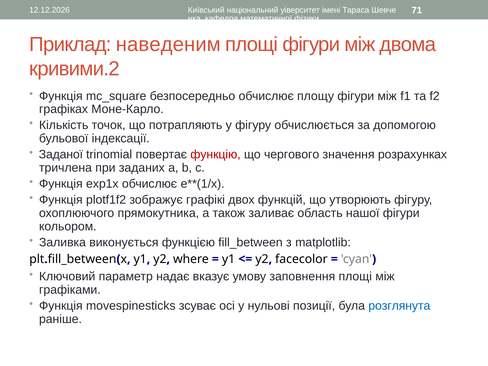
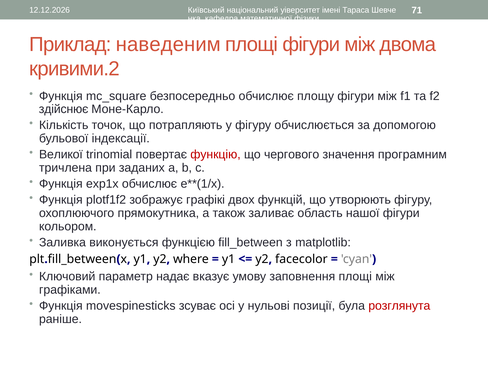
графіках: графіках -> здійснює (64, 109)
Заданої: Заданої -> Великої (61, 155)
розрахунках: розрахунках -> програмним (412, 155)
розглянута colour: blue -> red (399, 306)
